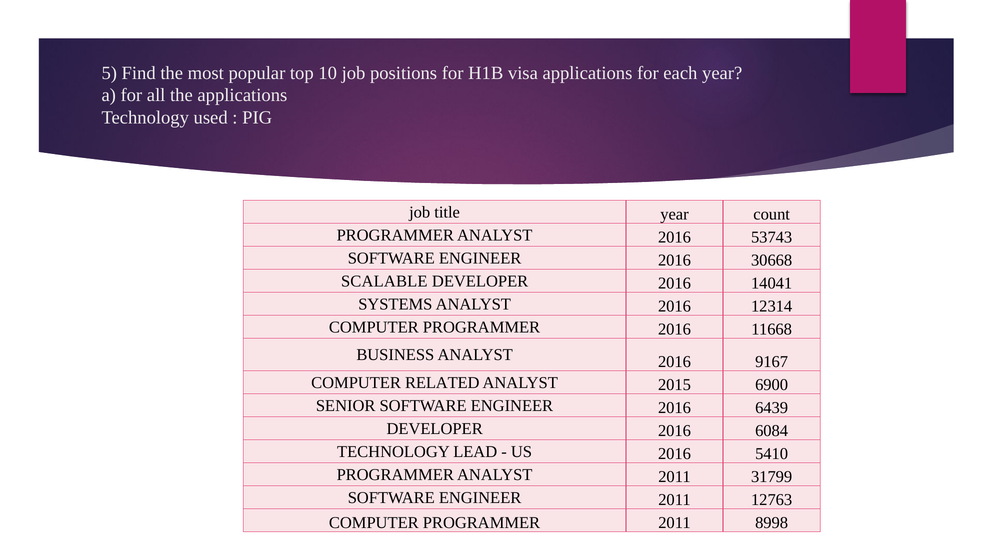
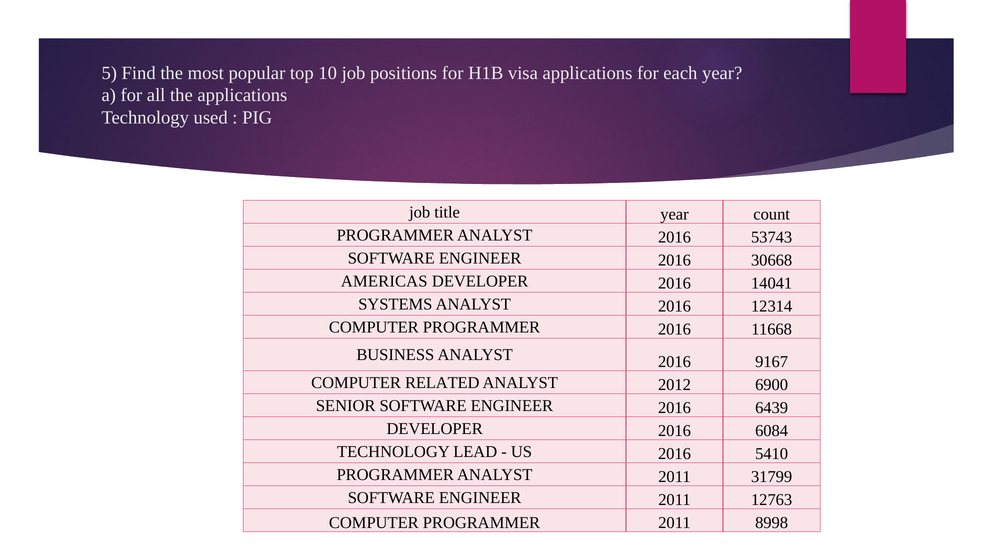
SCALABLE: SCALABLE -> AMERICAS (384, 281)
2015: 2015 -> 2012 (674, 385)
